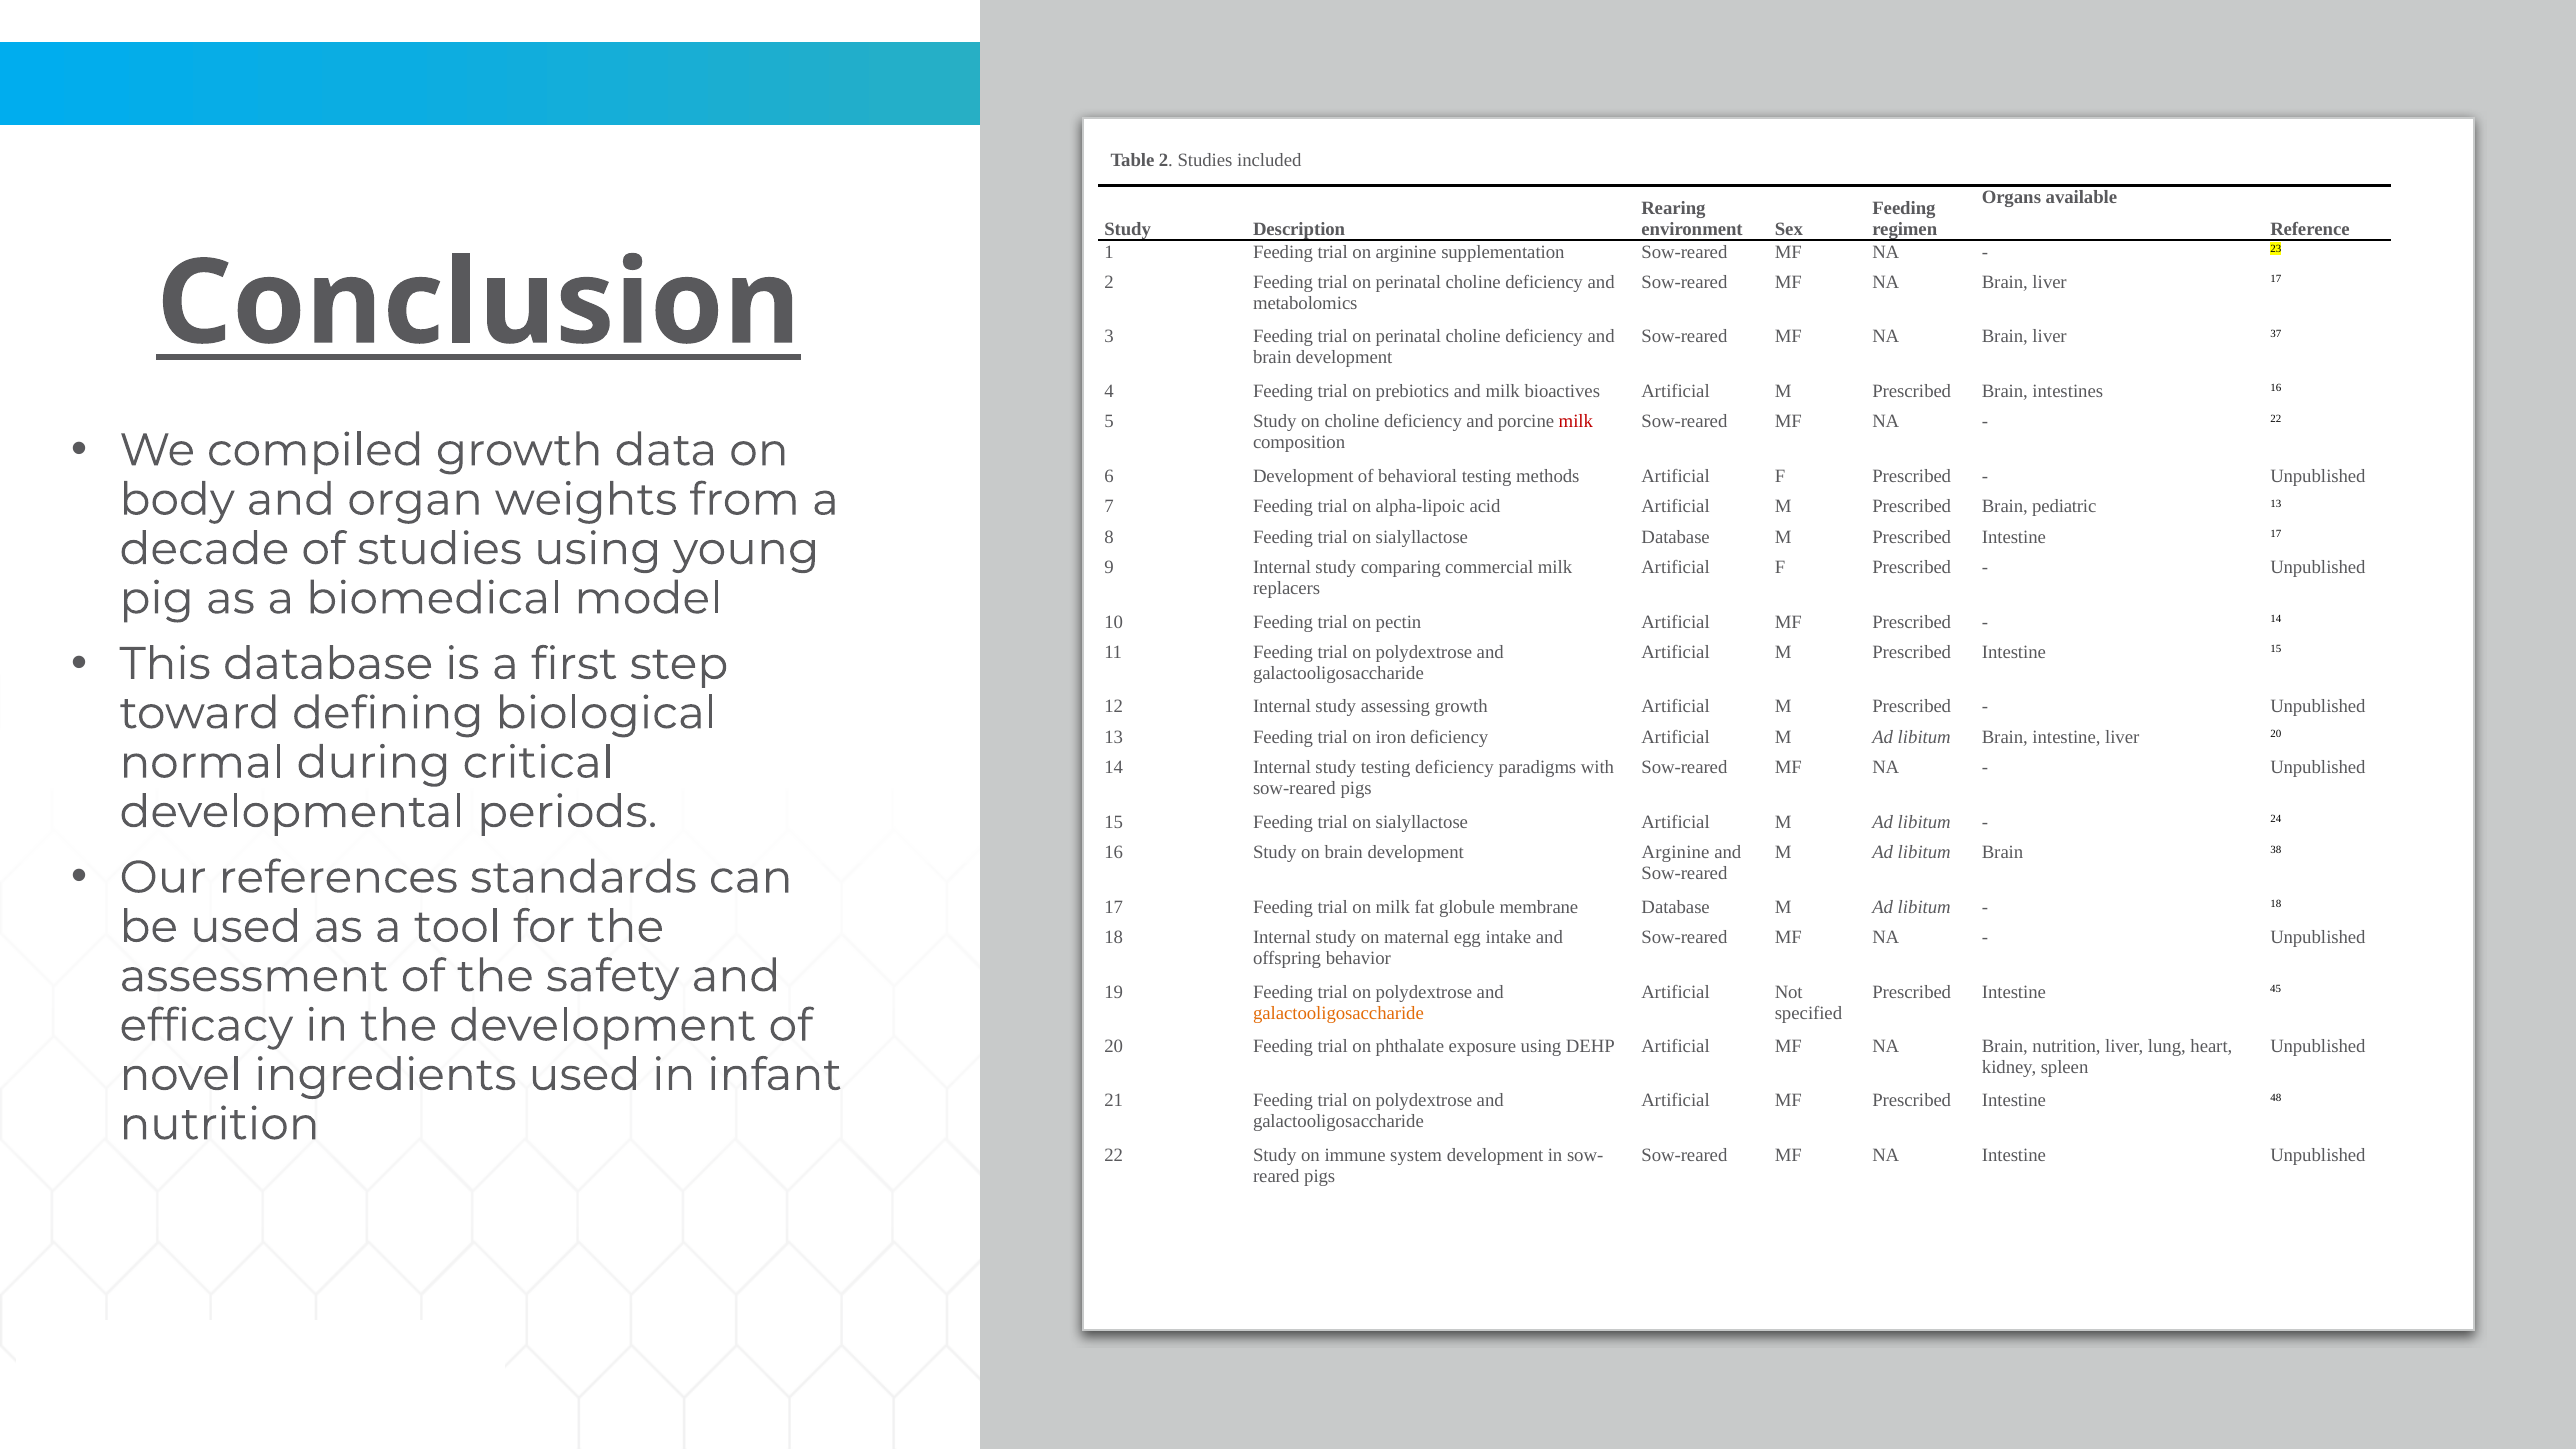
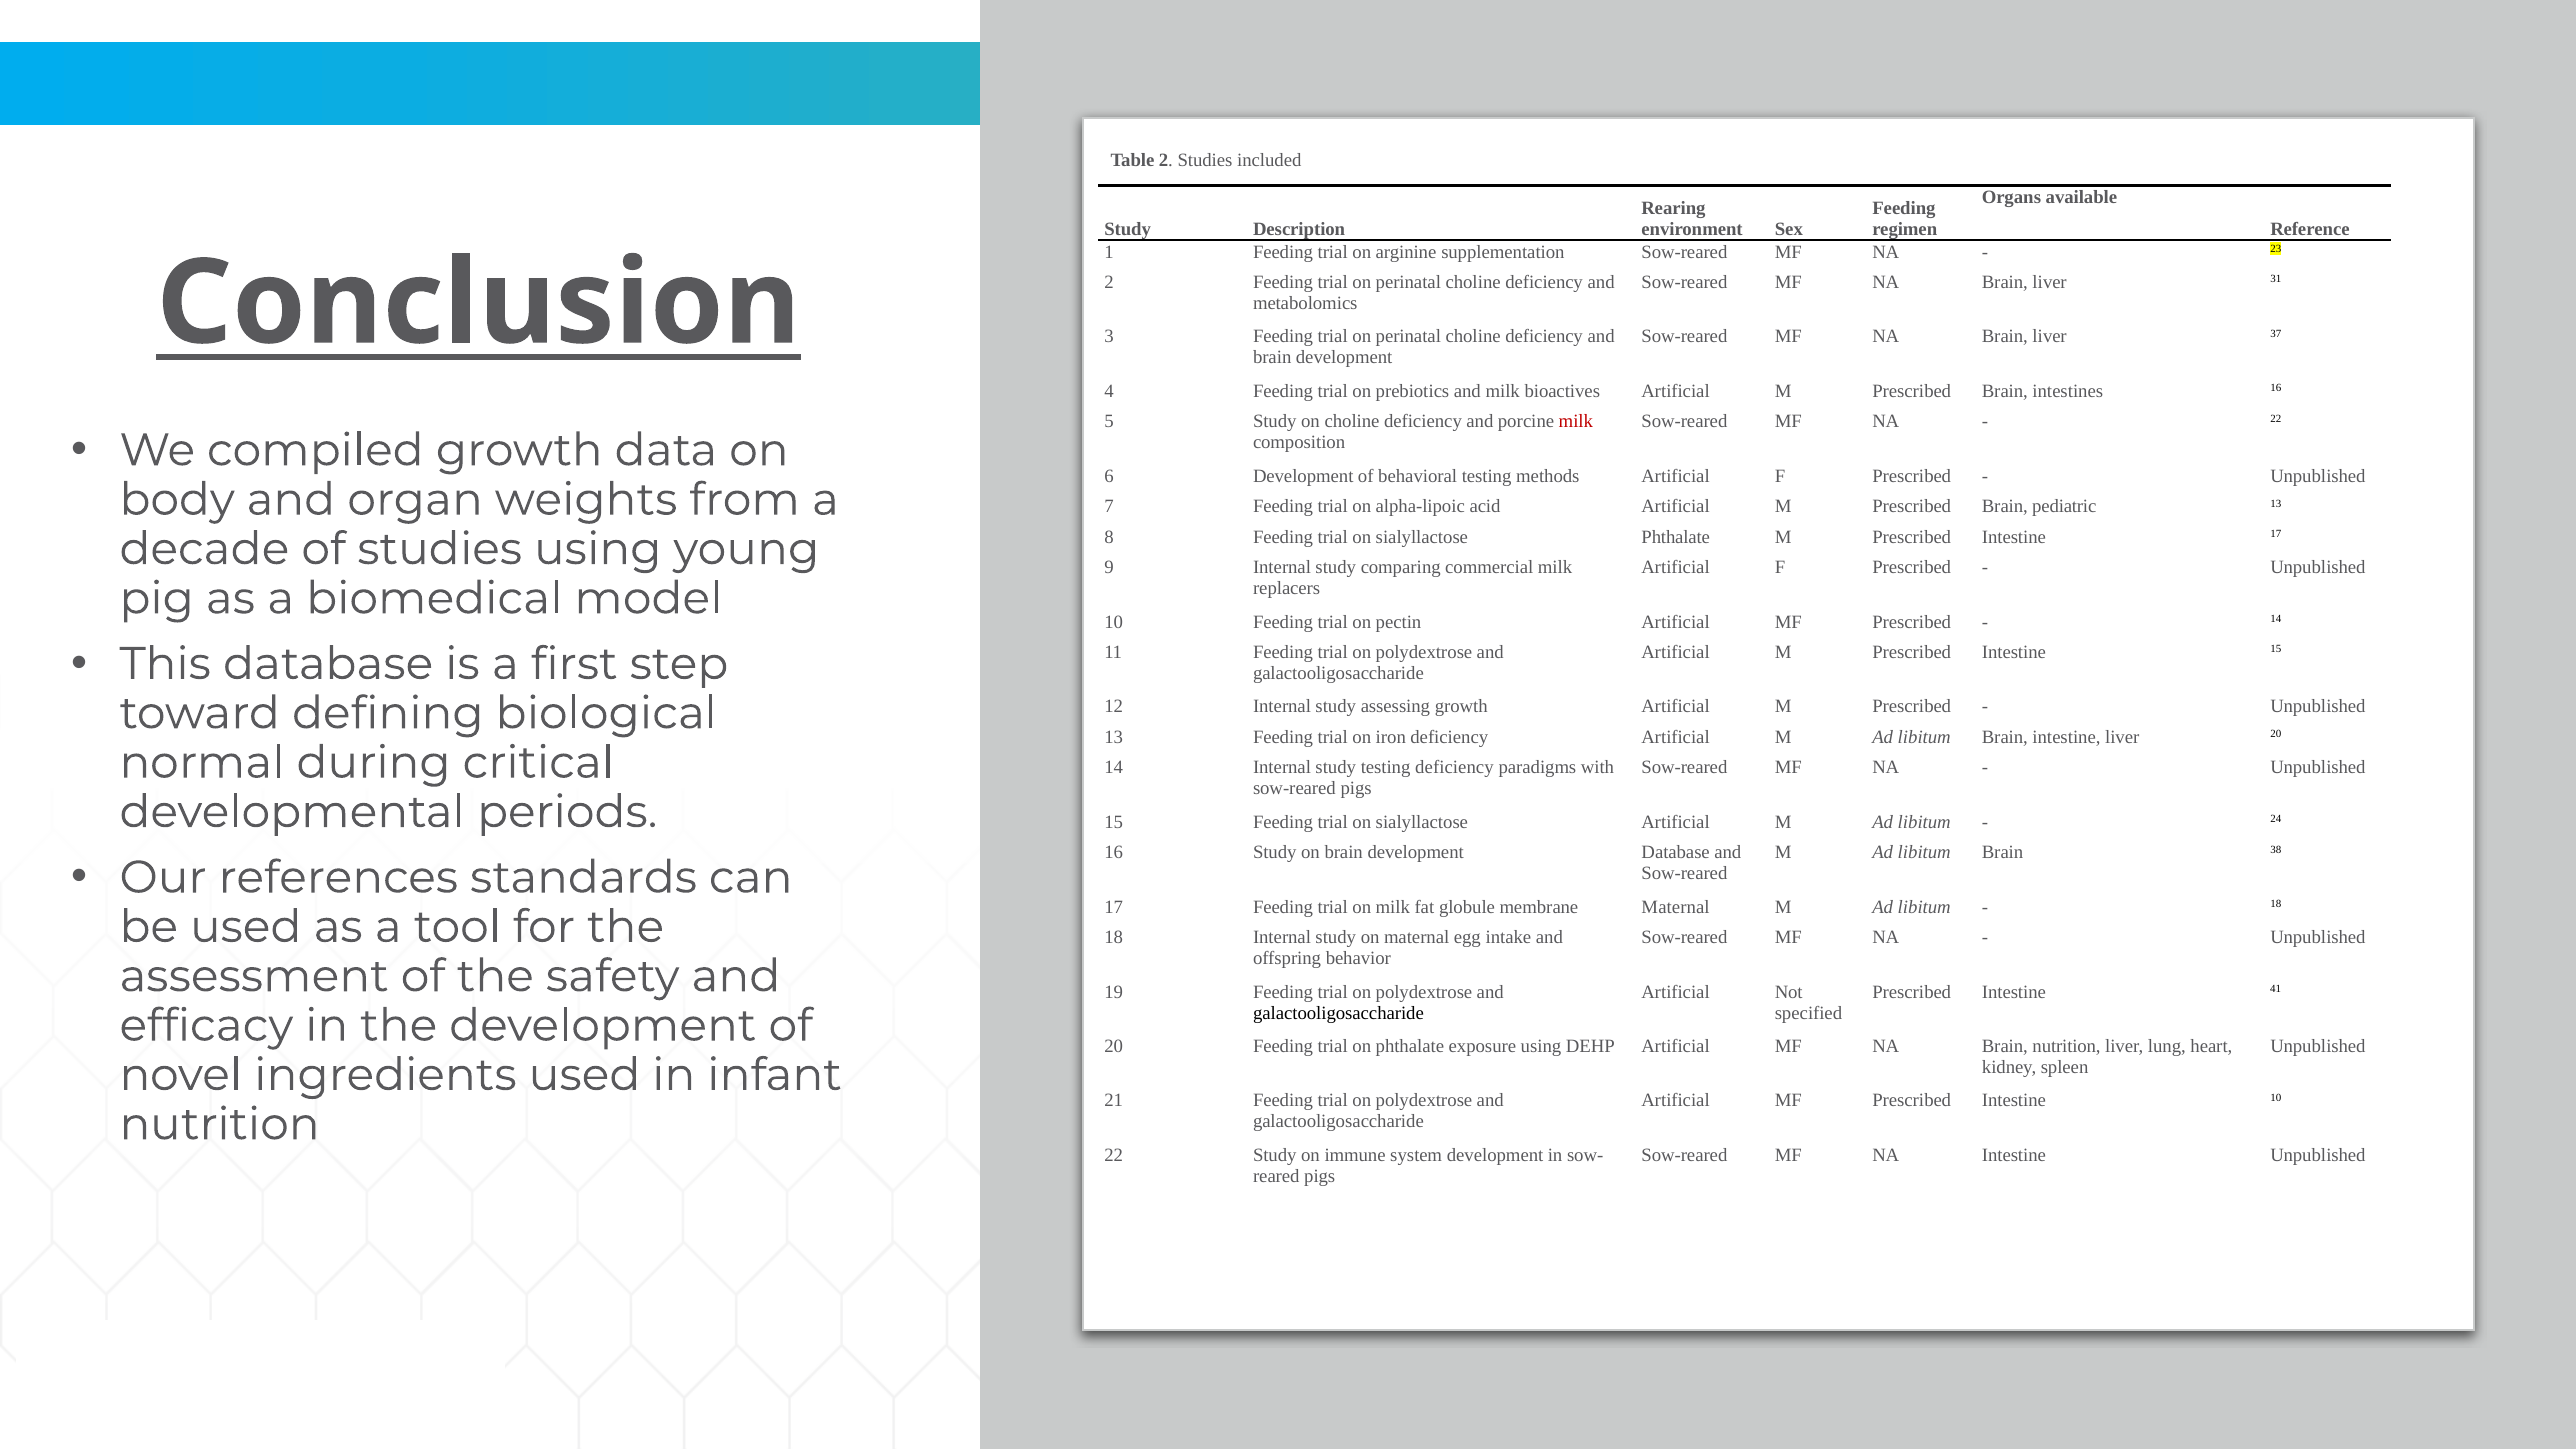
liver 17: 17 -> 31 (2276, 279)
sialyllactose Database: Database -> Phthalate (1676, 537)
development Arginine: Arginine -> Database (1676, 853)
membrane Database: Database -> Maternal (1676, 907)
45: 45 -> 41 (2276, 989)
galactooligosaccharide colour: orange -> black (1338, 1013)
Intestine 48: 48 -> 10 (2276, 1098)
